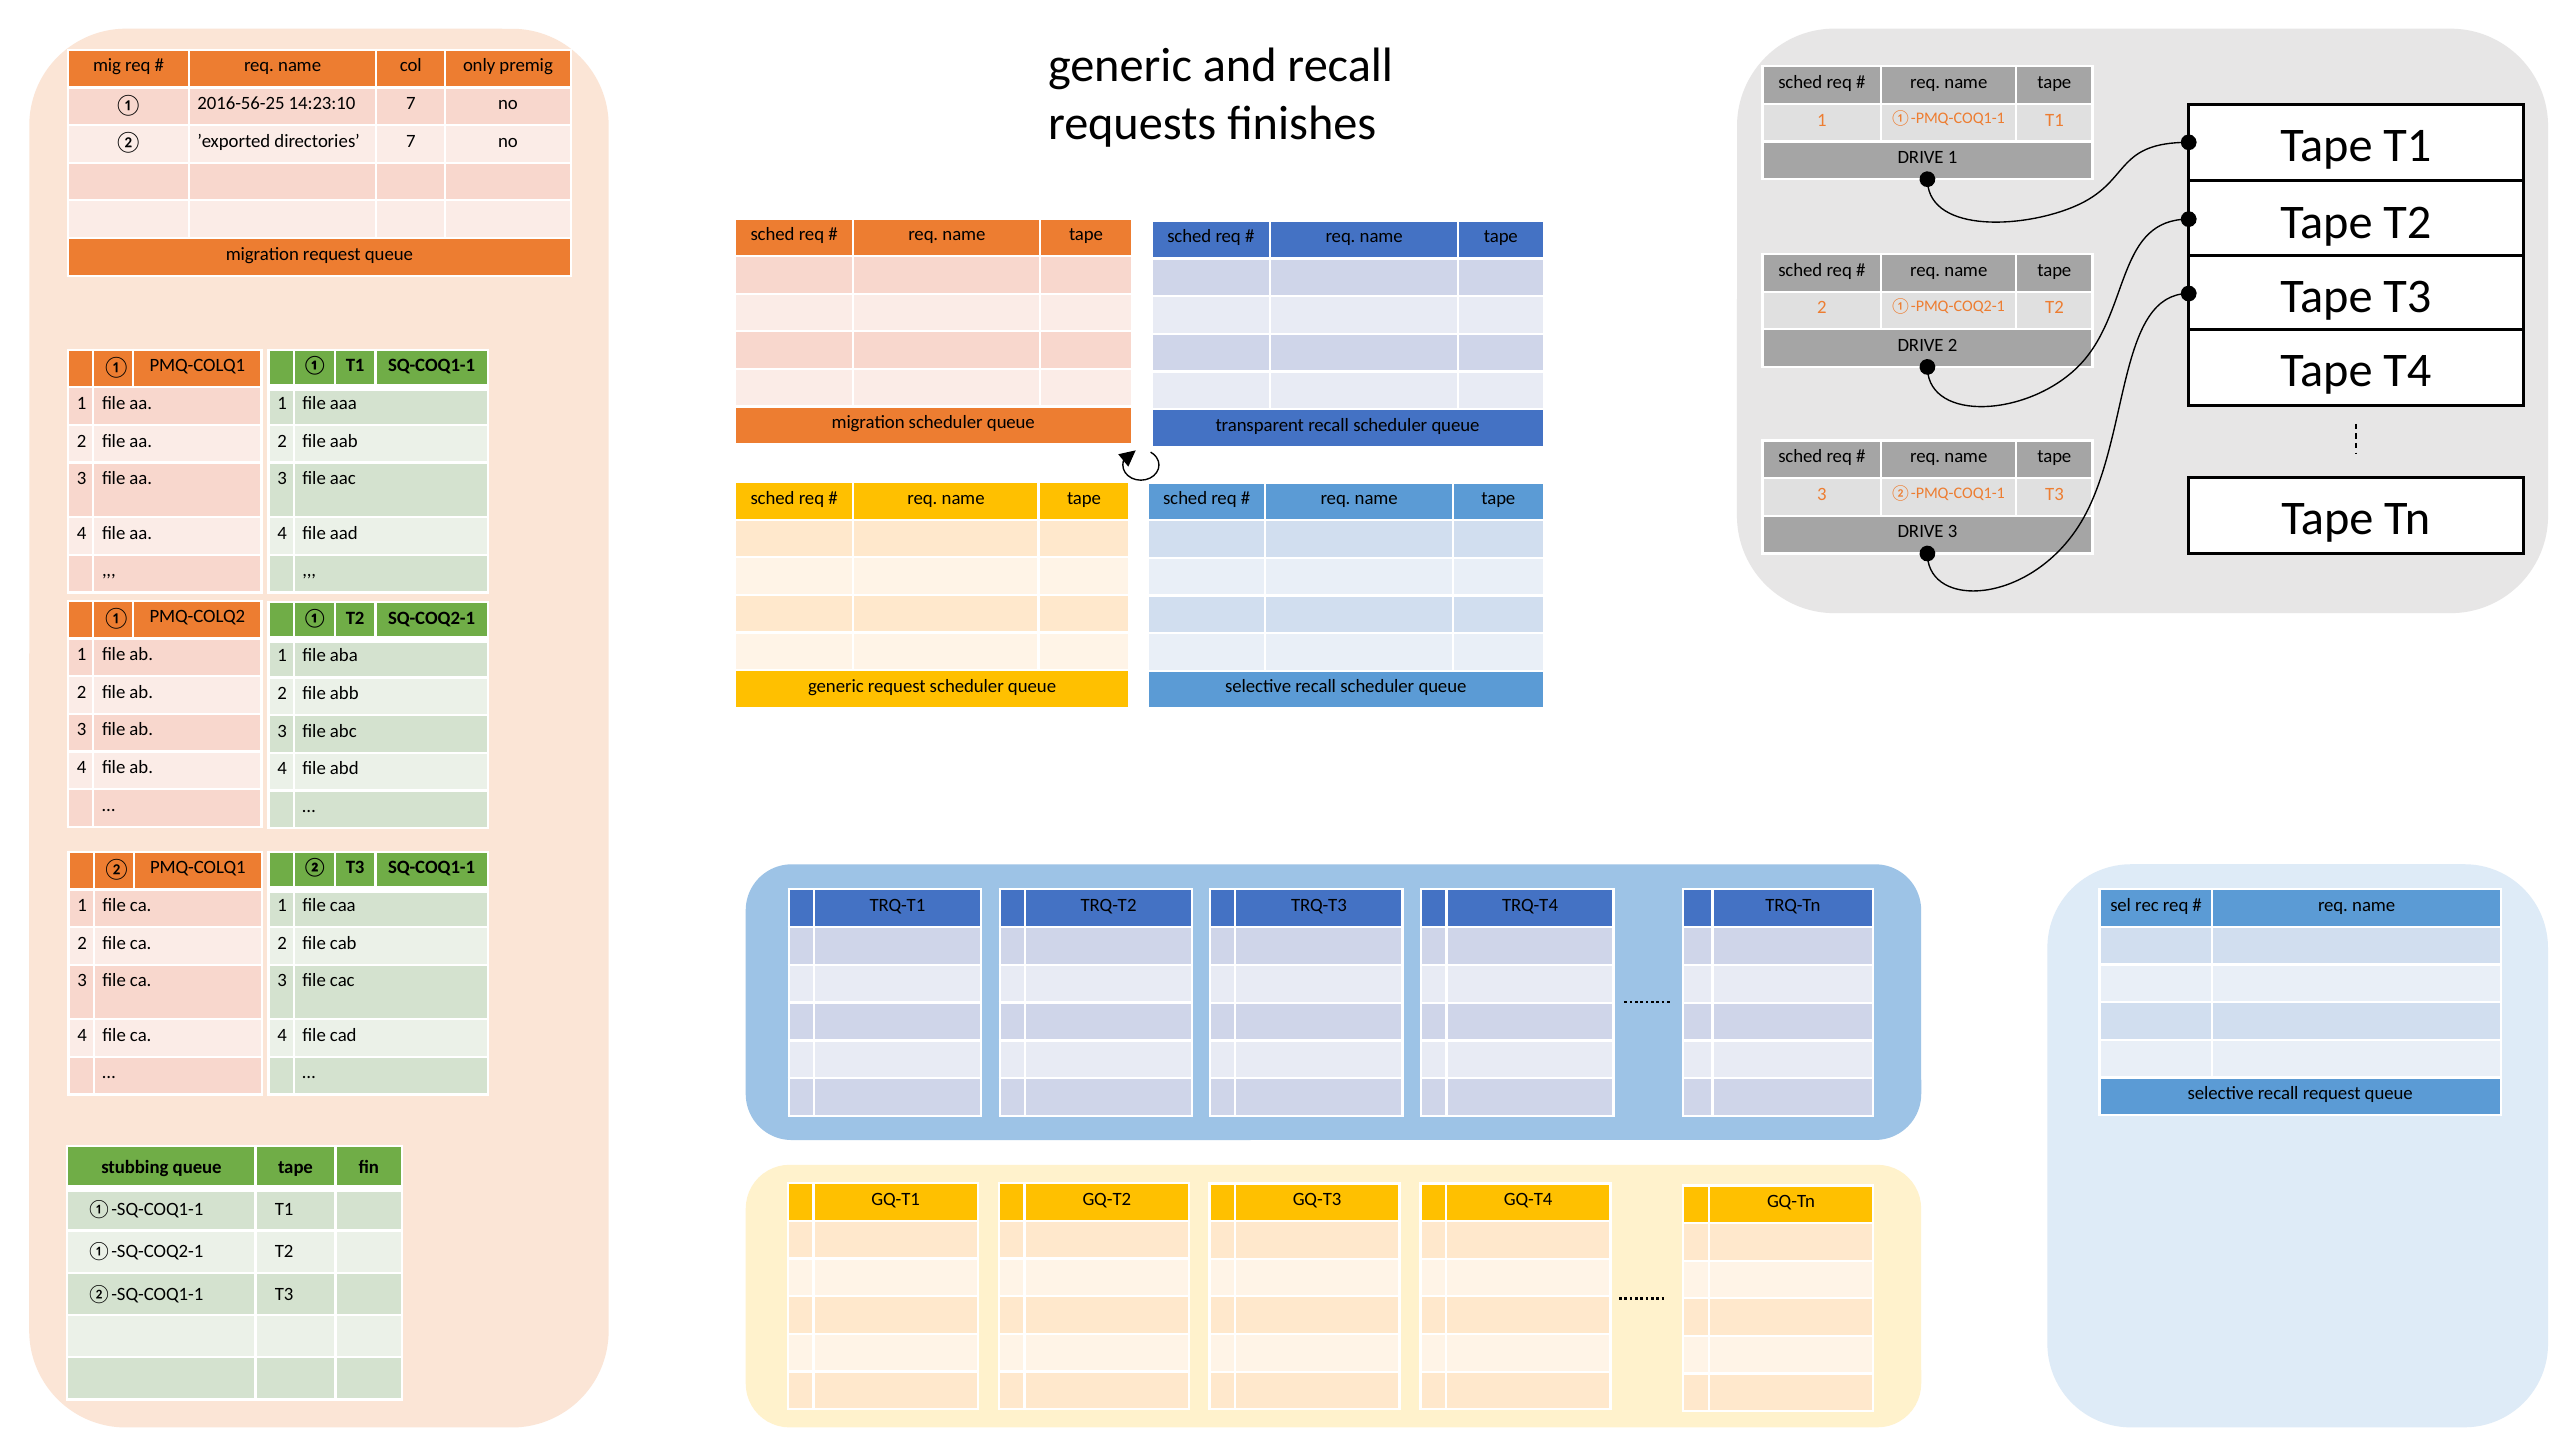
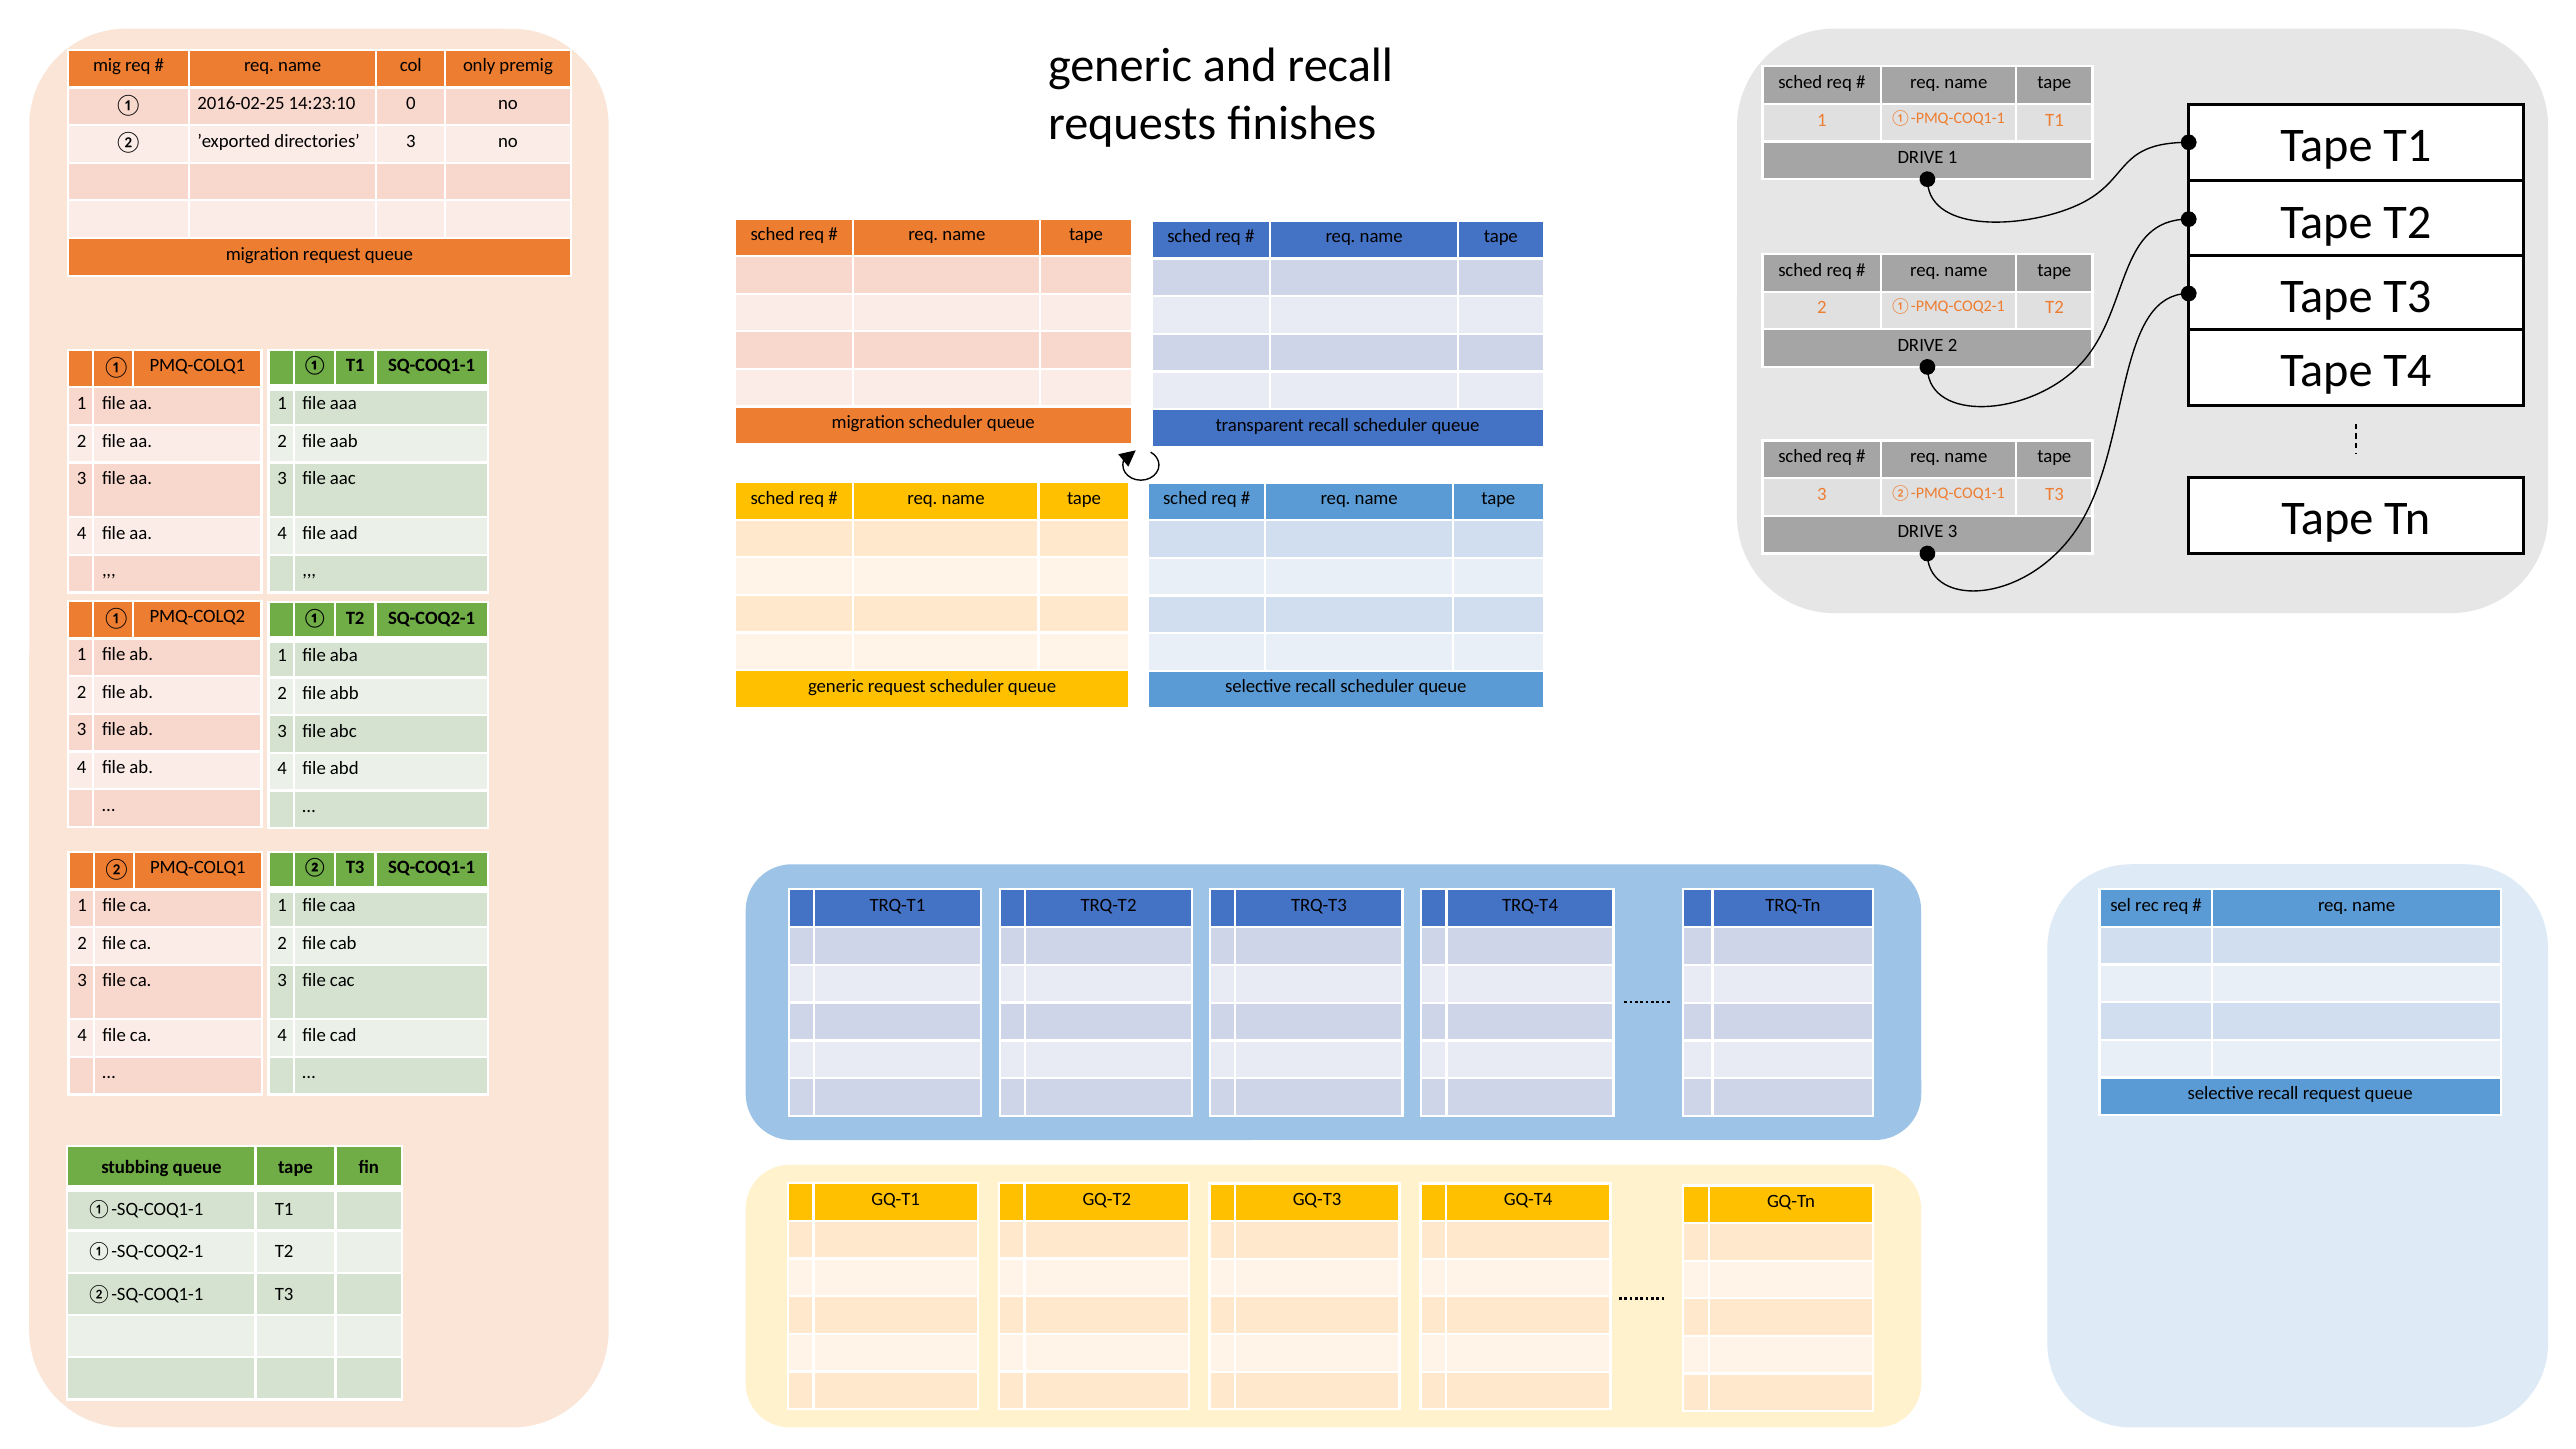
2016-56-25: 2016-56-25 -> 2016-02-25 (241, 103)
14:23:10 7: 7 -> 0 (411, 103)
directories 7: 7 -> 3 (411, 141)
